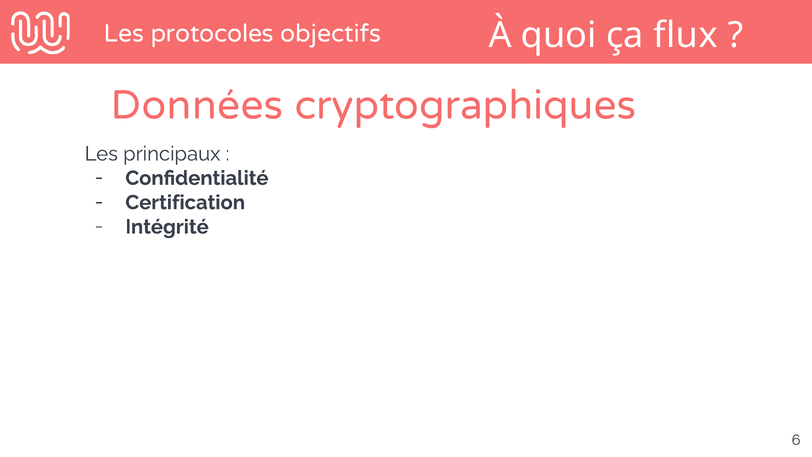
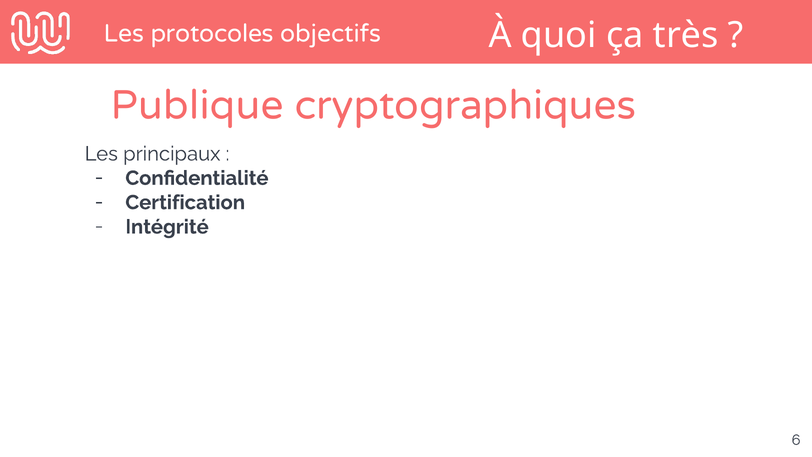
flux: flux -> très (686, 35)
Données: Données -> Publique (197, 106)
